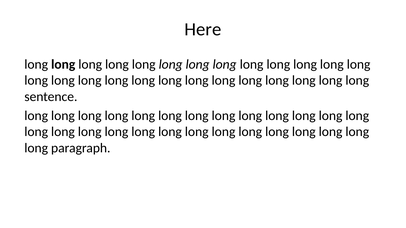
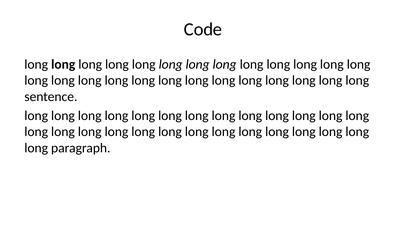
Here: Here -> Code (203, 29)
